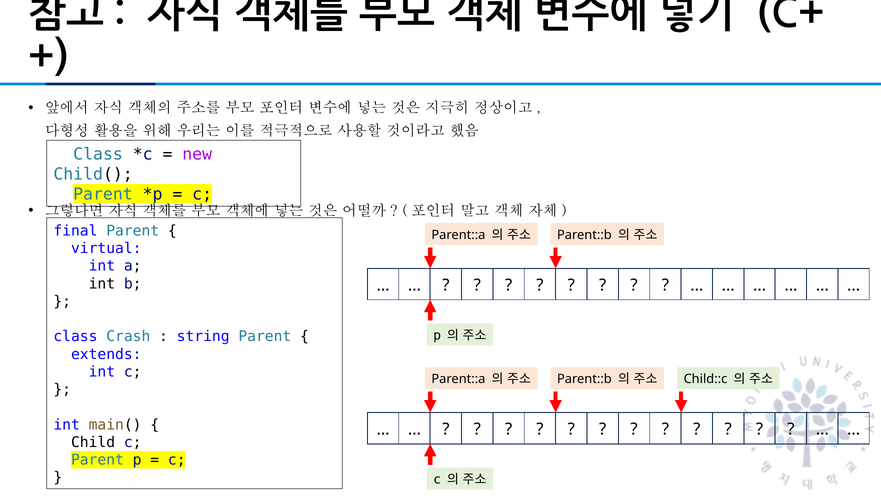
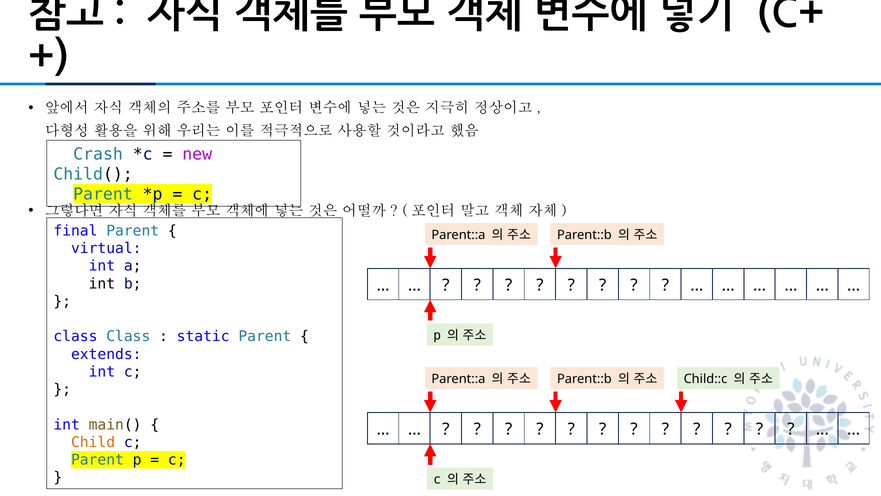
Class: Class -> Crash (98, 154)
class Crash: Crash -> Class (128, 336)
string: string -> static (203, 336)
Child colour: black -> orange (93, 442)
